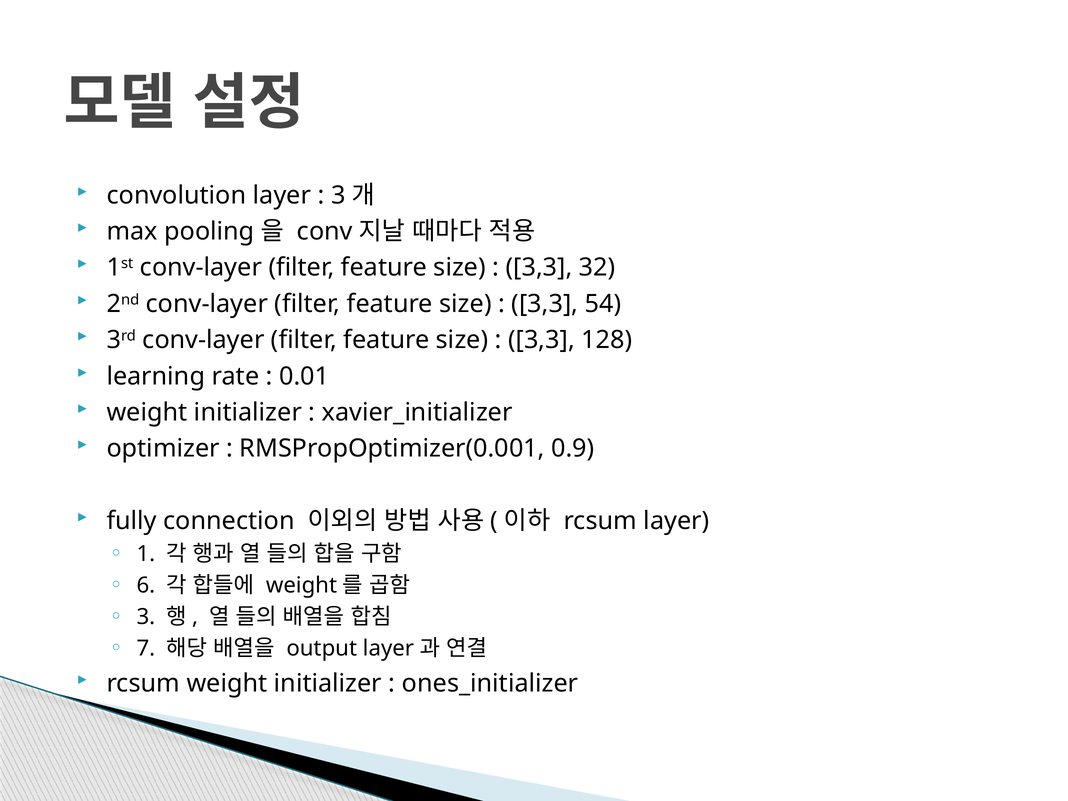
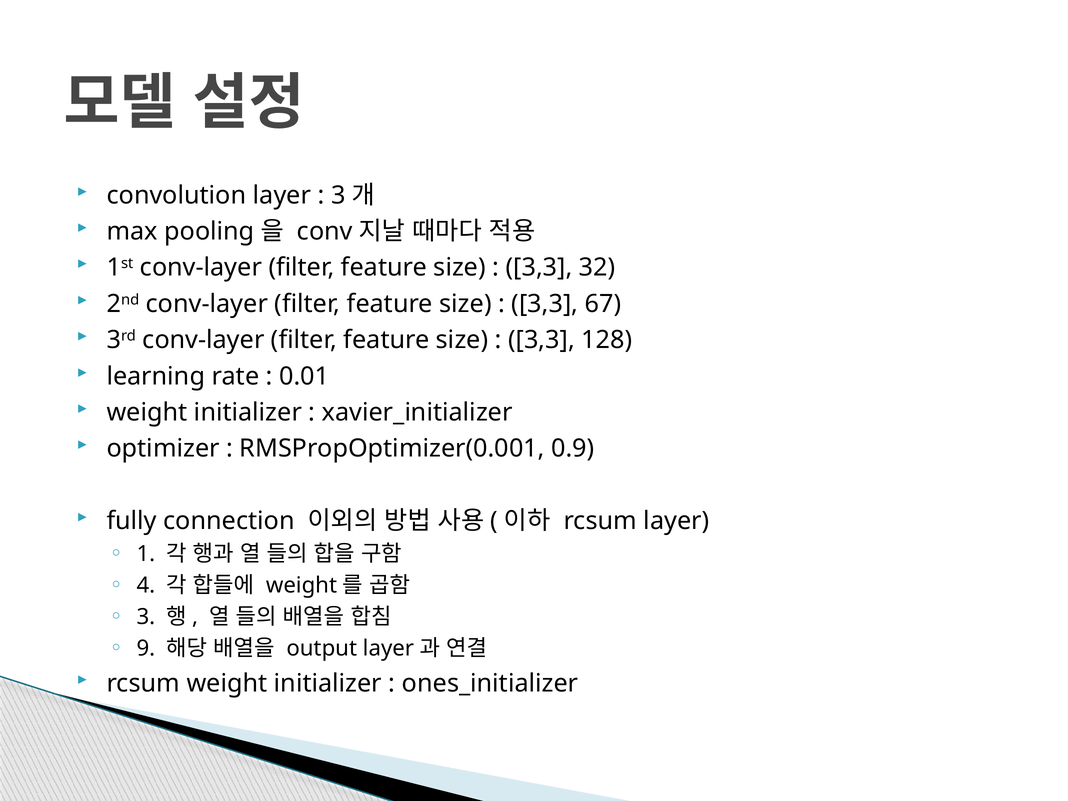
54: 54 -> 67 (603, 304)
6: 6 -> 4 (146, 586)
7: 7 -> 9 (146, 649)
